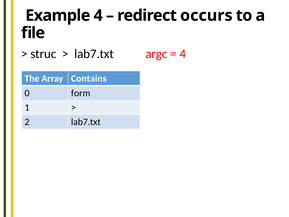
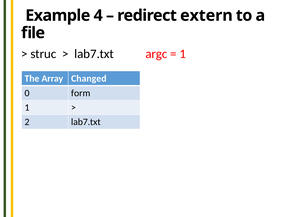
occurs: occurs -> extern (206, 15)
4: 4 -> 1 (183, 54)
Contains: Contains -> Changed (89, 78)
